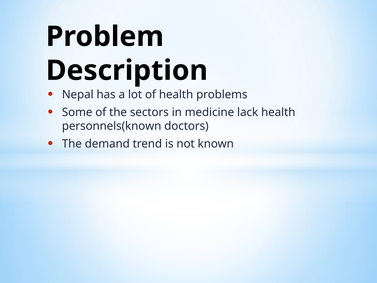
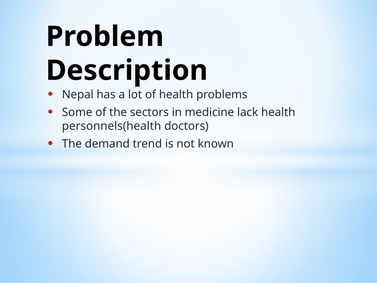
personnels(known: personnels(known -> personnels(health (112, 126)
